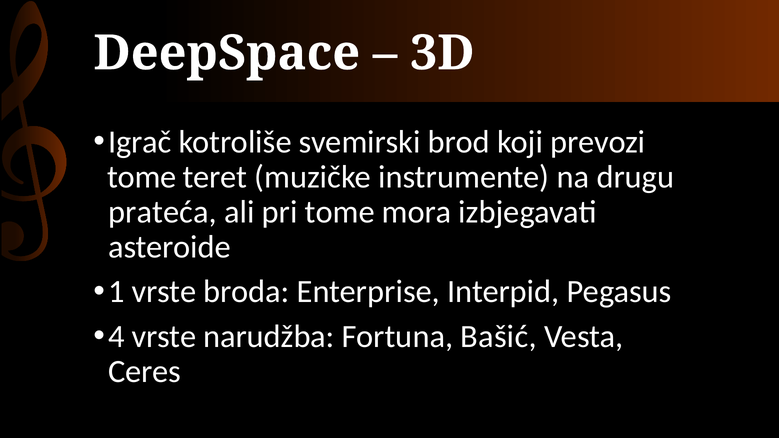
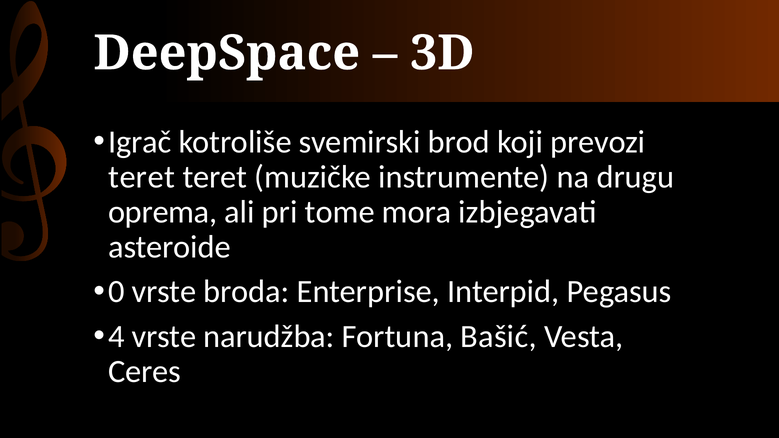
tome: tome -> teret (142, 177)
prateća: prateća -> oprema (163, 212)
1: 1 -> 0 (116, 292)
